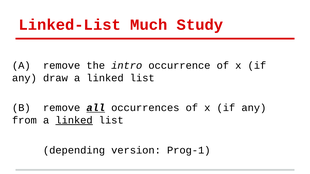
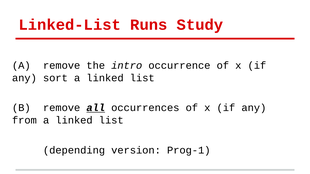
Much: Much -> Runs (149, 25)
draw: draw -> sort (55, 78)
linked underline: present -> none (74, 120)
